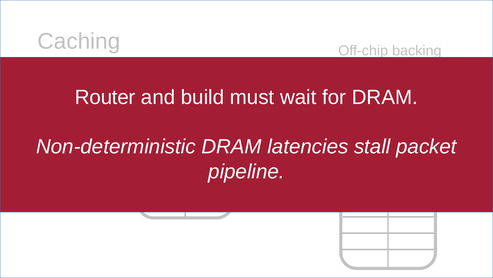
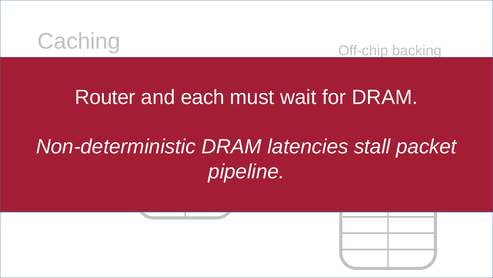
build: build -> each (203, 97)
